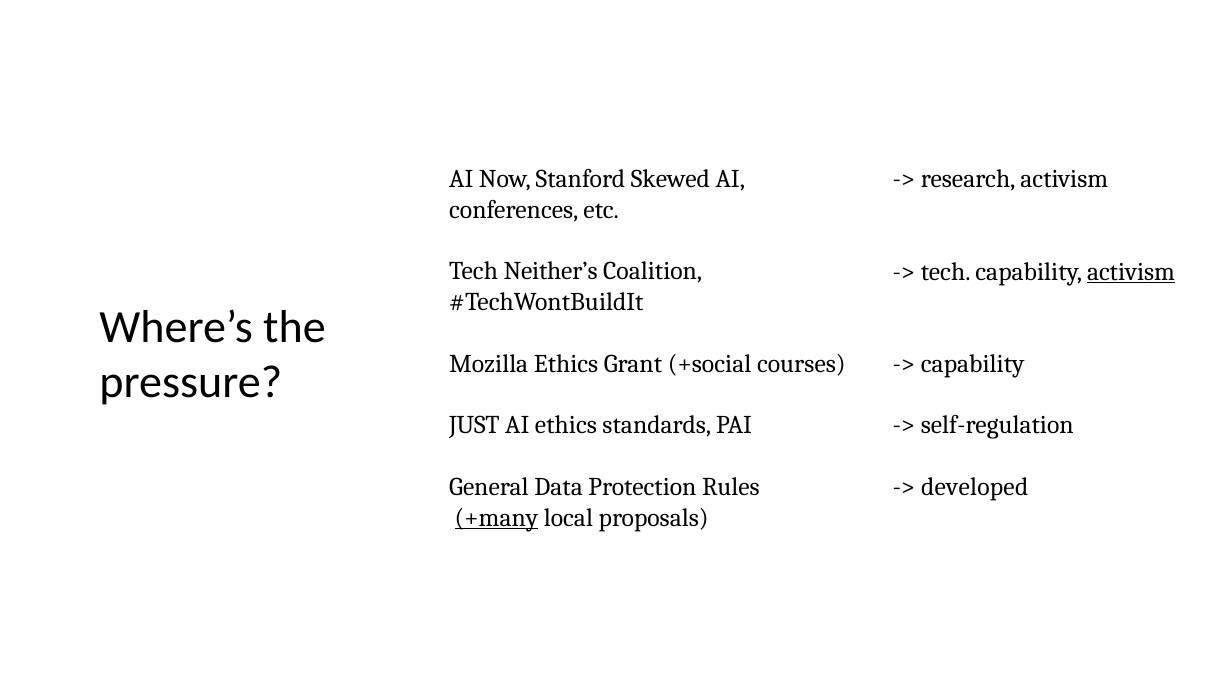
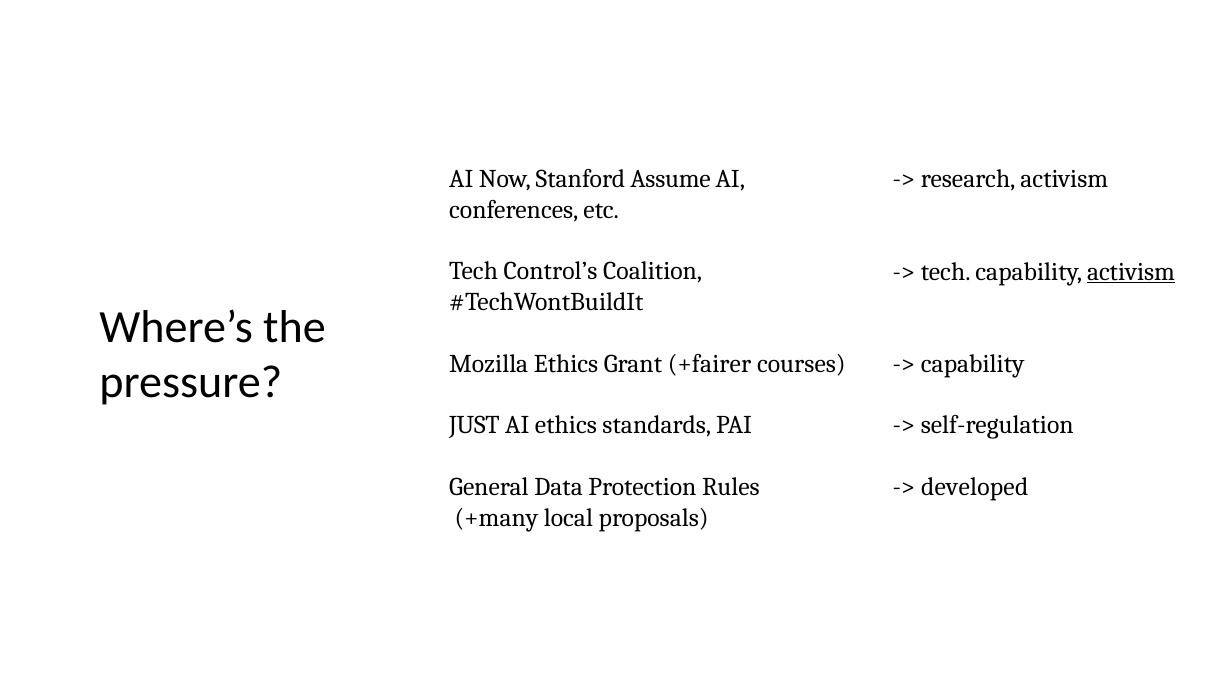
Skewed: Skewed -> Assume (671, 179)
Neither’s: Neither’s -> Control’s (551, 271)
+social: +social -> +fairer (710, 364)
+many underline: present -> none (496, 518)
